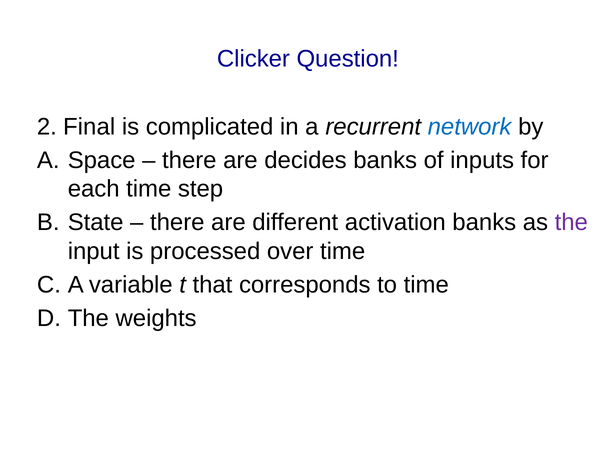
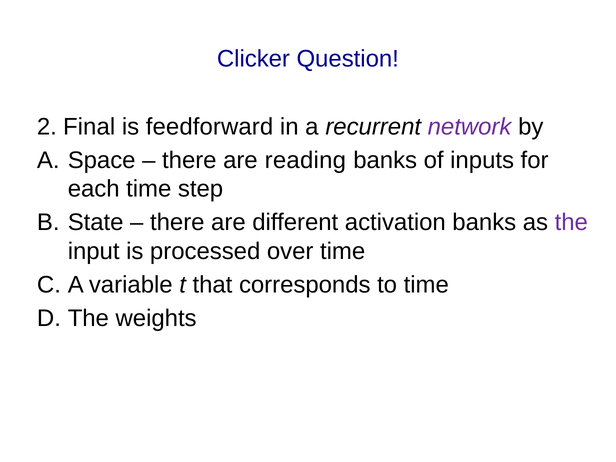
complicated: complicated -> feedforward (210, 127)
network colour: blue -> purple (470, 127)
decides: decides -> reading (305, 160)
